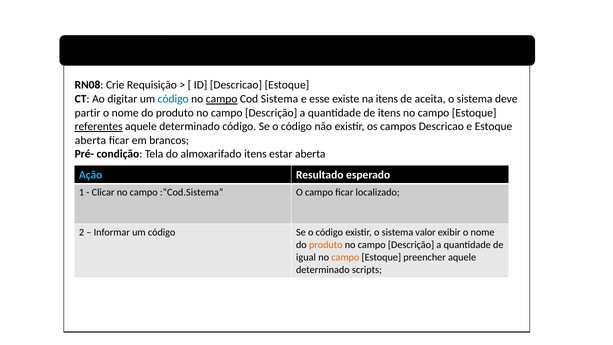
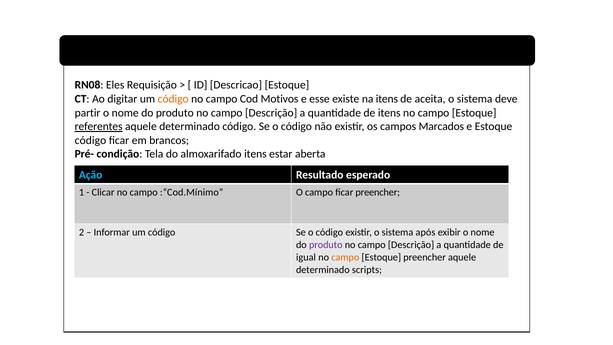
Crie: Crie -> Eles (115, 85)
código colour: blue -> orange (173, 99)
campo underline: present -> none (222, 99)
Cod Sistema: Sistema -> Motivos (280, 99)
campos Descricao: Descricao -> Marcados (441, 127)
aberta: aberta -> código (90, 140)
:“Cod.Sistema: :“Cod.Sistema -> :“Cod.Mínimo (192, 192)
ficar localizado: localizado -> preencher (378, 192)
valor: valor -> após (425, 232)
produto colour: orange -> purple (326, 245)
